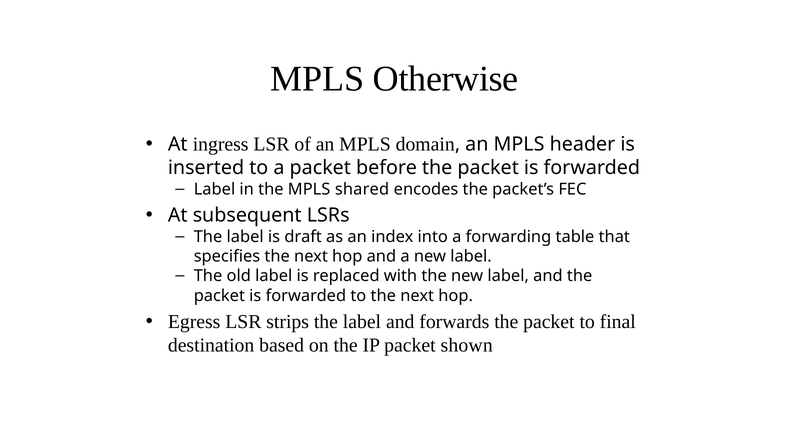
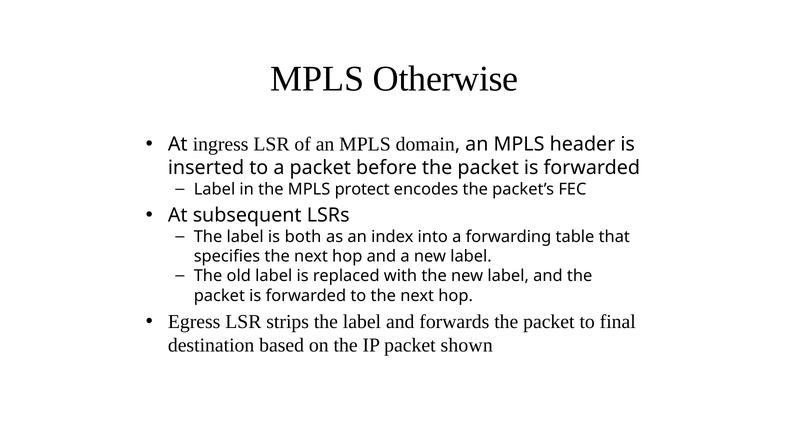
shared: shared -> protect (362, 189)
draft: draft -> both (303, 237)
